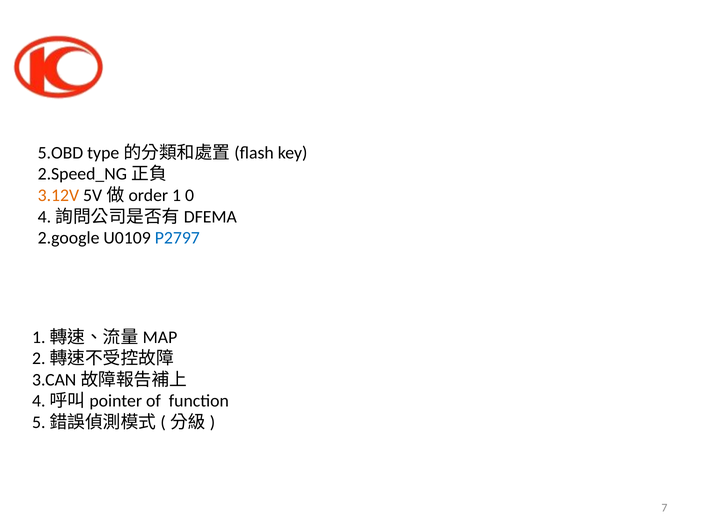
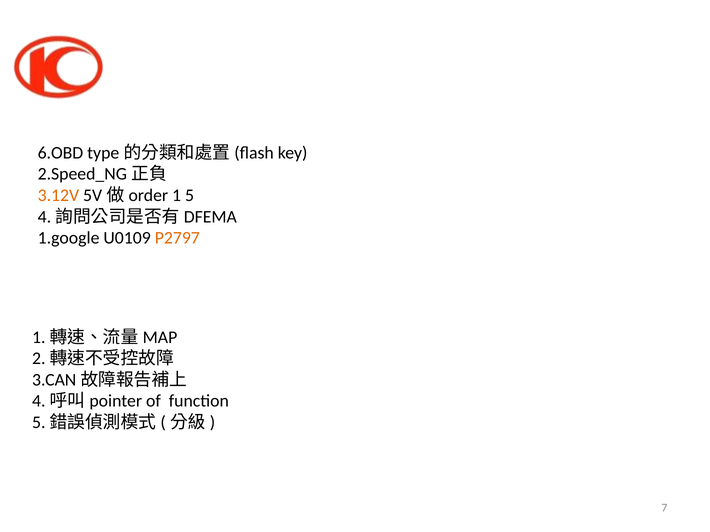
5.OBD: 5.OBD -> 6.OBD (60, 153)
0: 0 -> 5 (190, 196)
2.google: 2.google -> 1.google (69, 238)
P2797 colour: blue -> orange (177, 238)
